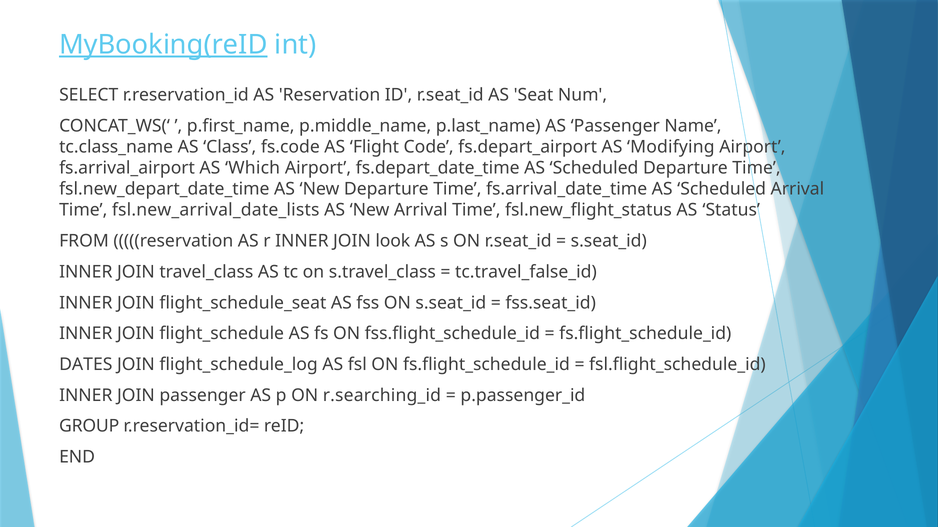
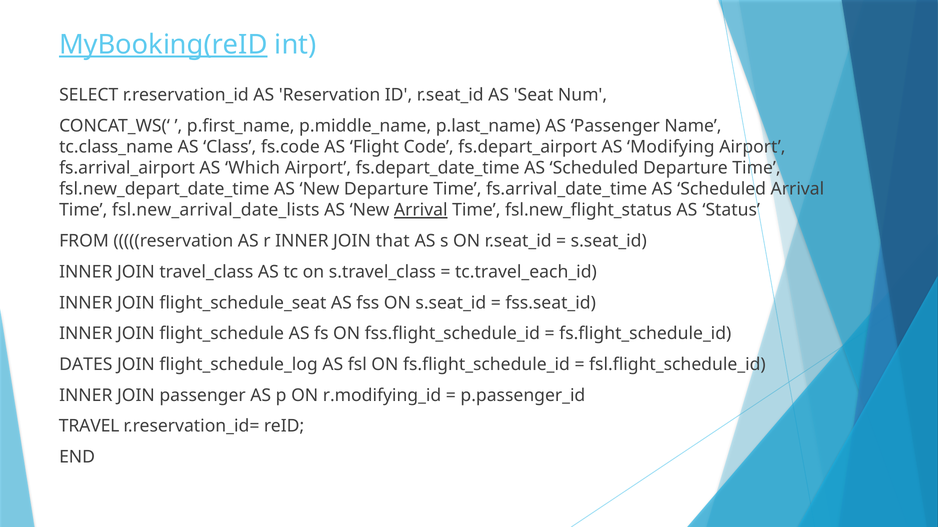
Arrival underline: none -> present (421, 210)
look: look -> that (393, 241)
tc.travel_false_id: tc.travel_false_id -> tc.travel_each_id (526, 272)
r.searching_id: r.searching_id -> r.modifying_id (382, 396)
GROUP: GROUP -> TRAVEL (89, 427)
